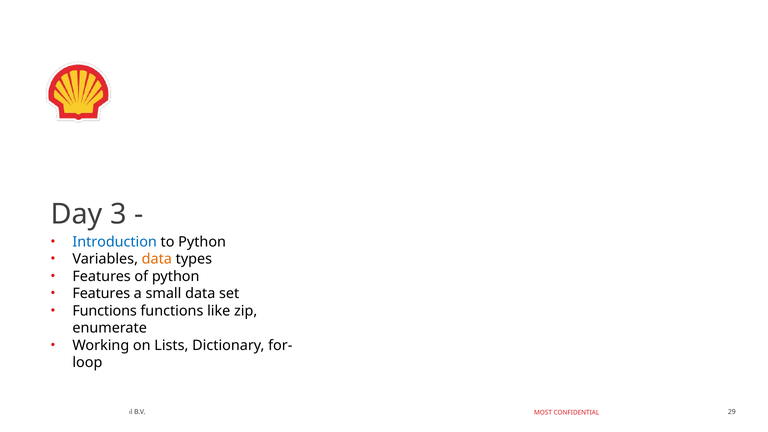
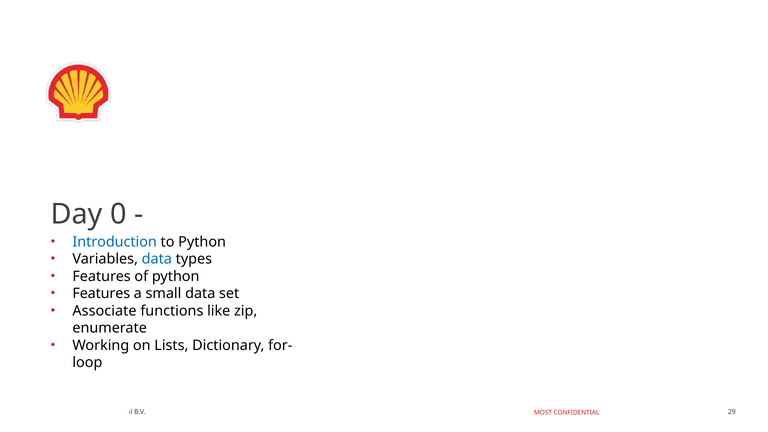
3: 3 -> 0 (118, 214)
data colour: orange -> blue (157, 259)
Functions: Functions -> Associate (105, 311)
